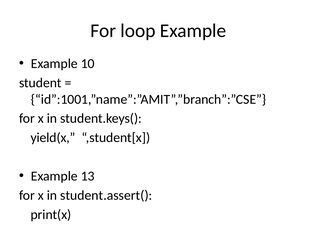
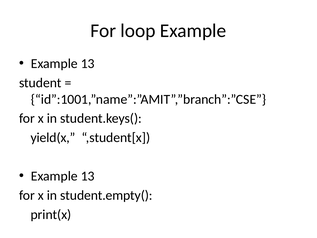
10: 10 -> 13 (88, 64)
student.assert(: student.assert( -> student.empty( (106, 195)
